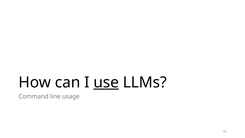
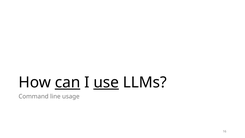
can underline: none -> present (68, 82)
